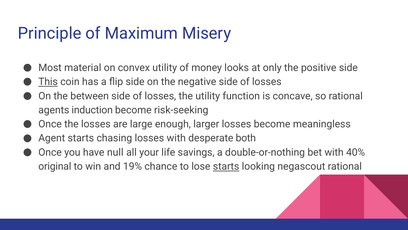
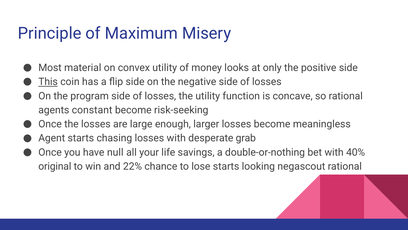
between: between -> program (90, 96)
induction: induction -> constant (92, 110)
both: both -> grab (246, 138)
19%: 19% -> 22% (132, 166)
starts underline: present -> none (226, 166)
